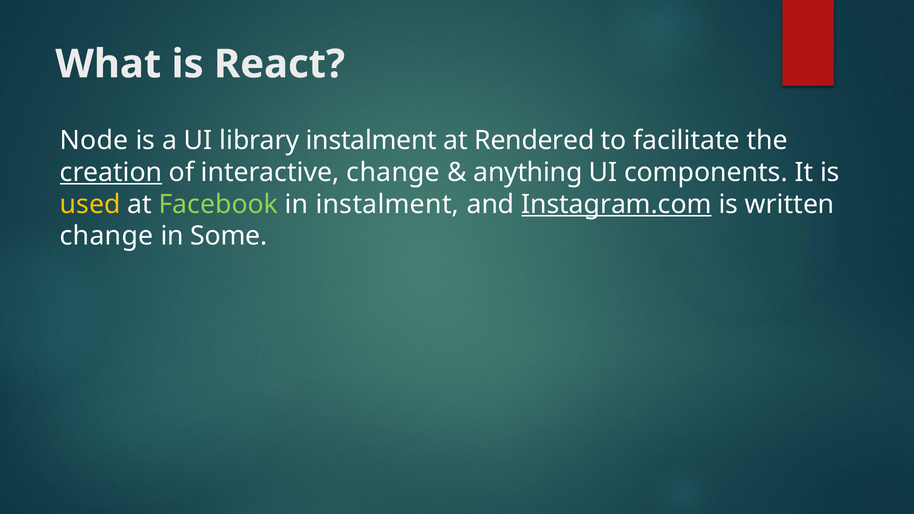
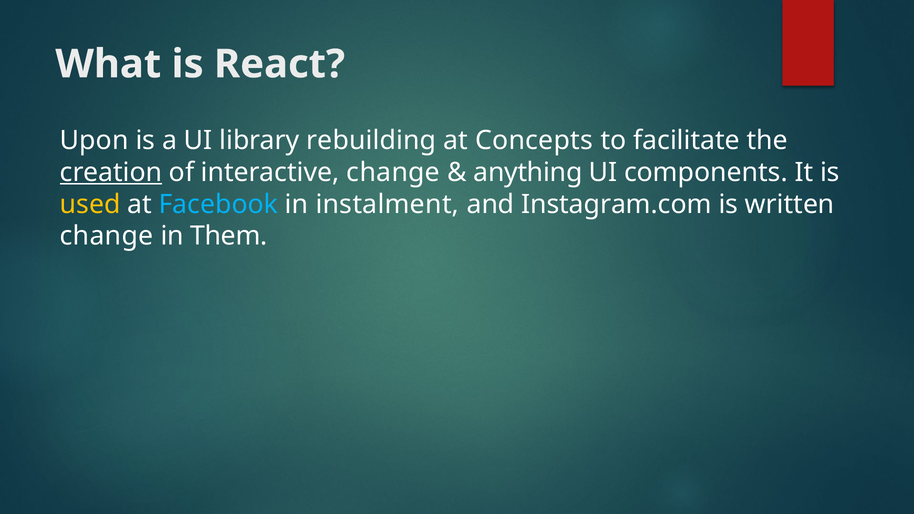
Node: Node -> Upon (94, 140)
library instalment: instalment -> rebuilding (371, 140)
Rendered: Rendered -> Concepts (534, 140)
Facebook colour: light green -> light blue (218, 204)
Instagram.com underline: present -> none (616, 204)
Some: Some -> Them (229, 236)
